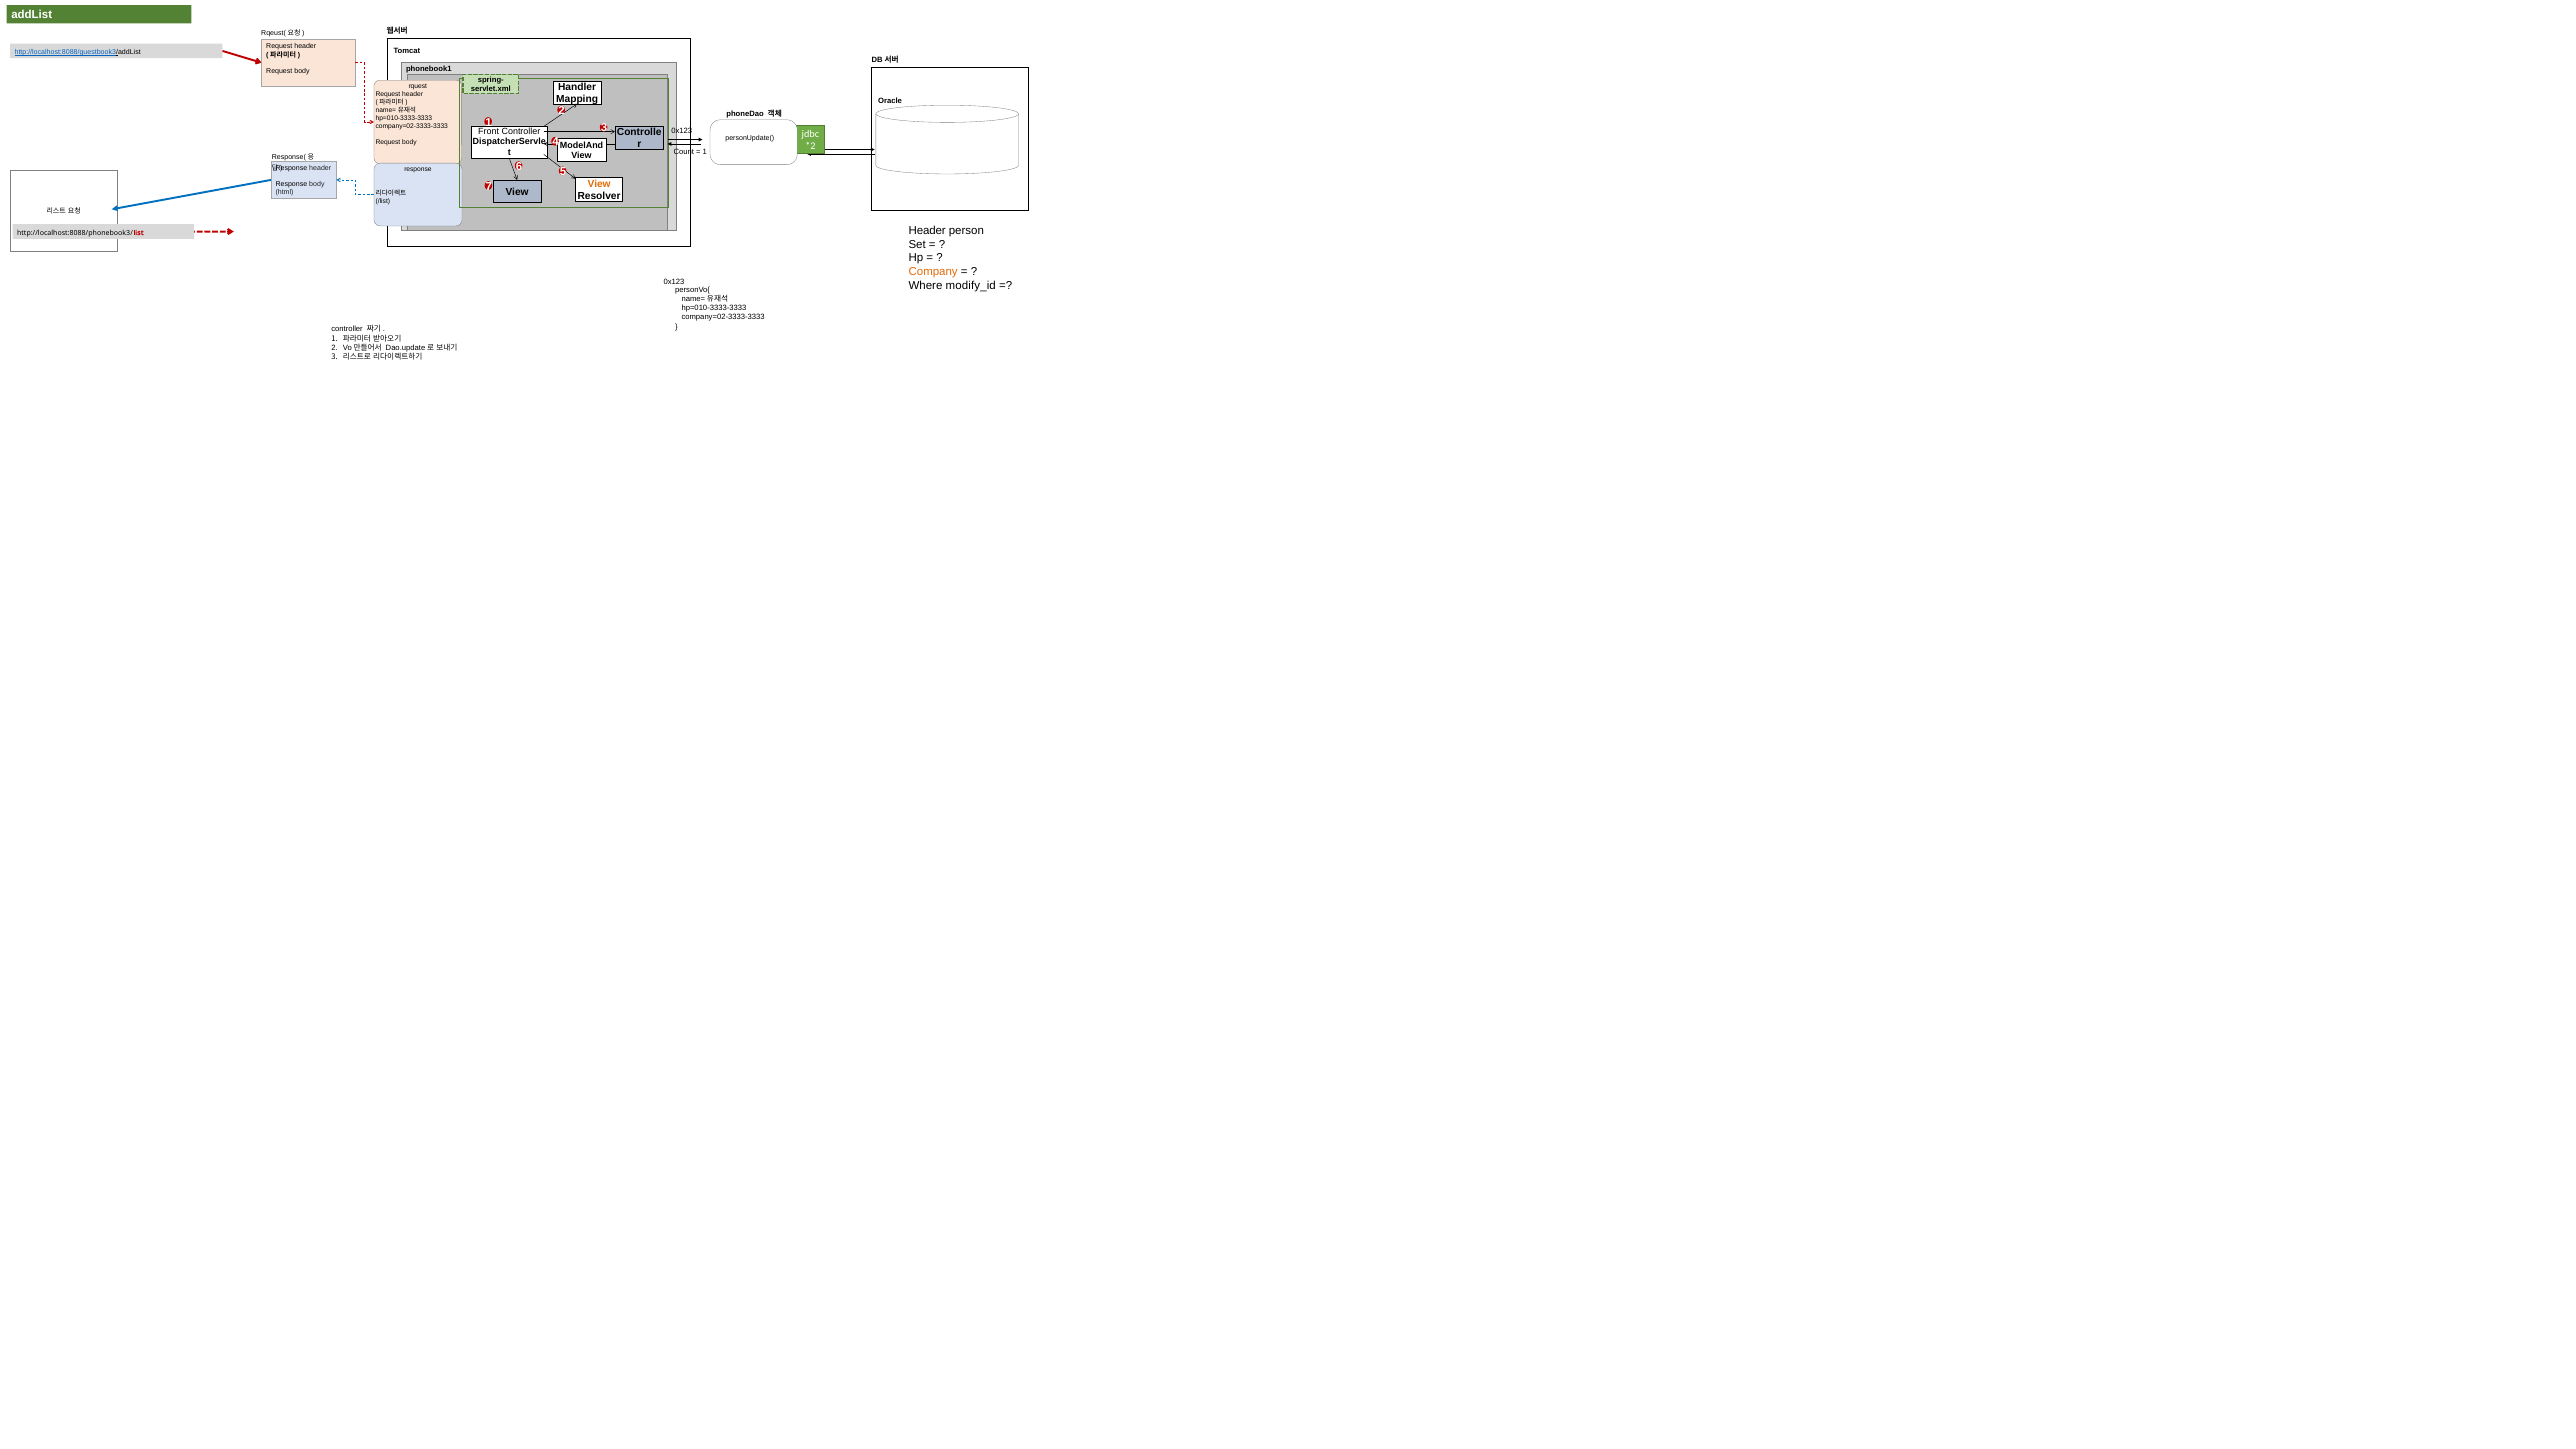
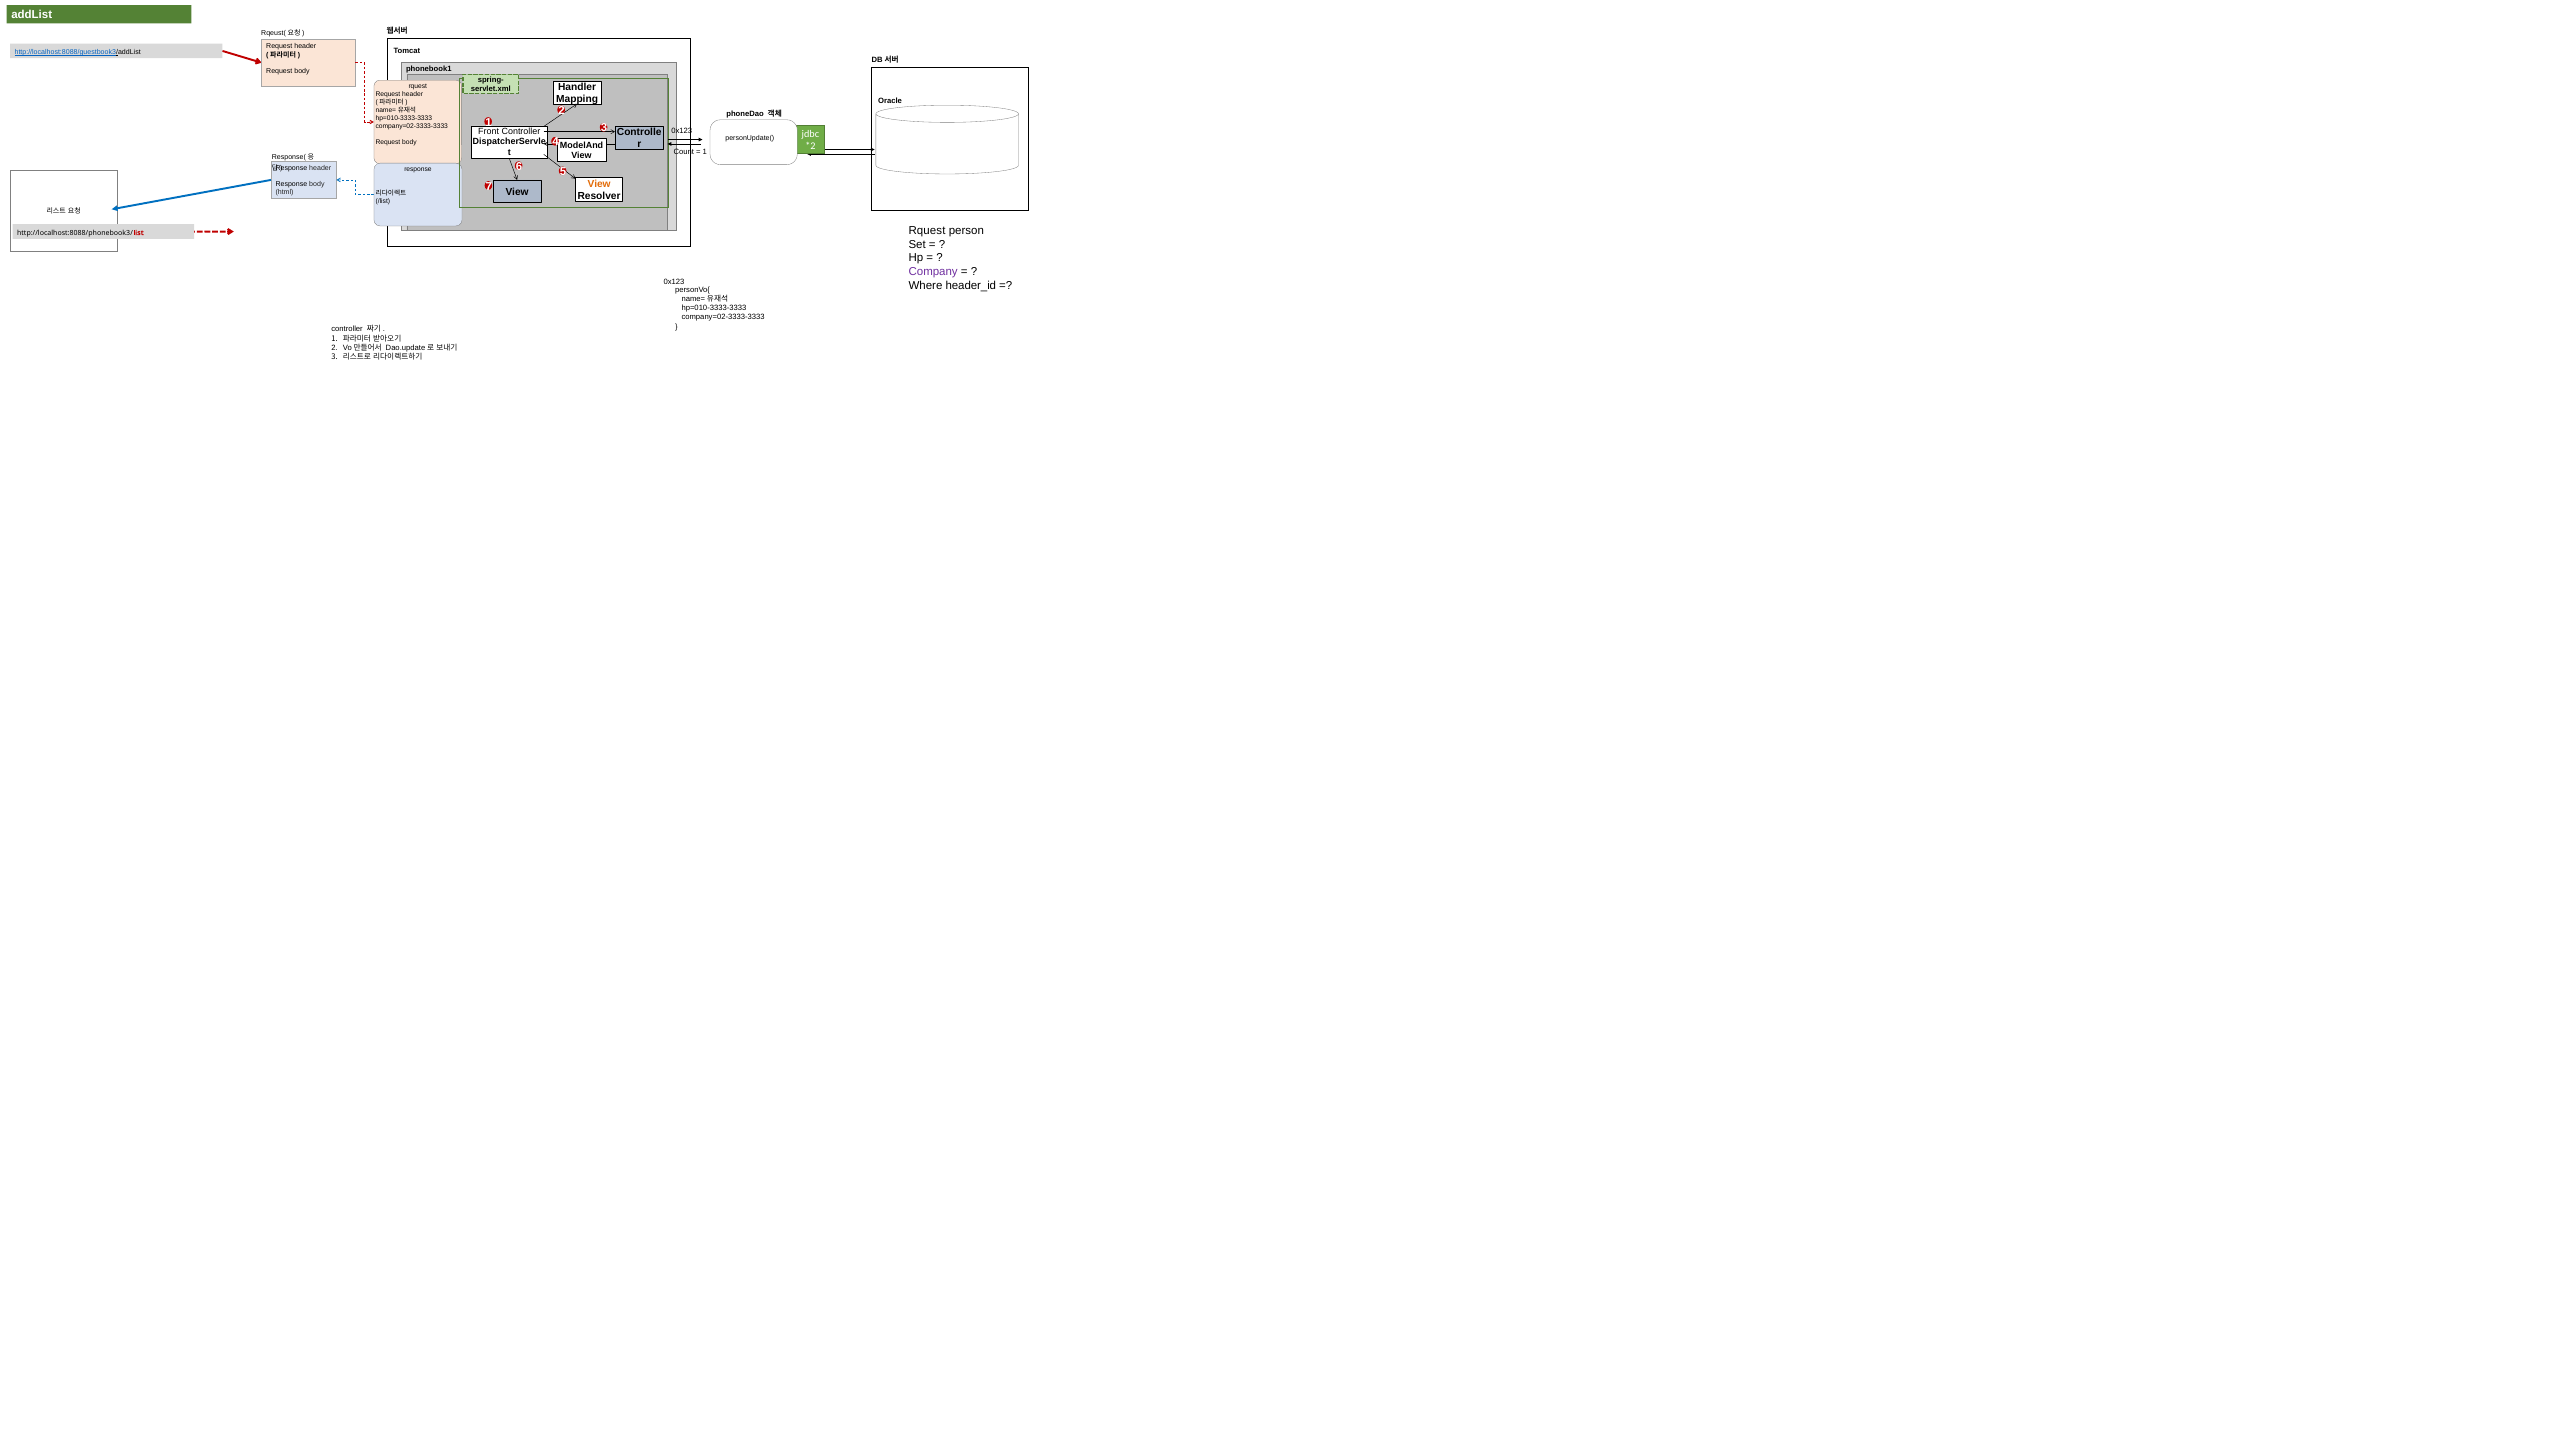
Header: Header -> Rquest (927, 231)
Company colour: orange -> purple (933, 272)
modify_id: modify_id -> header_id (971, 286)
